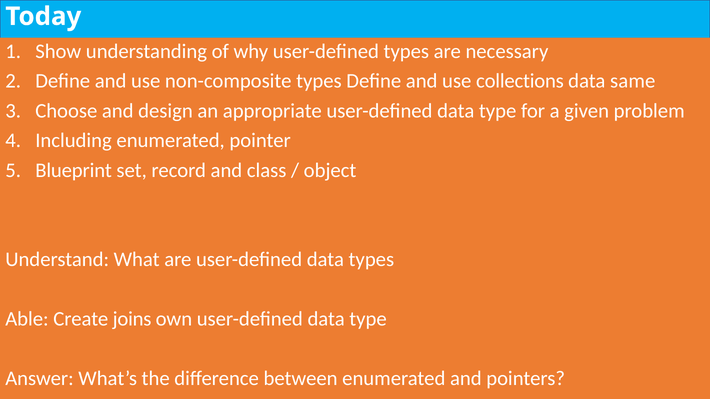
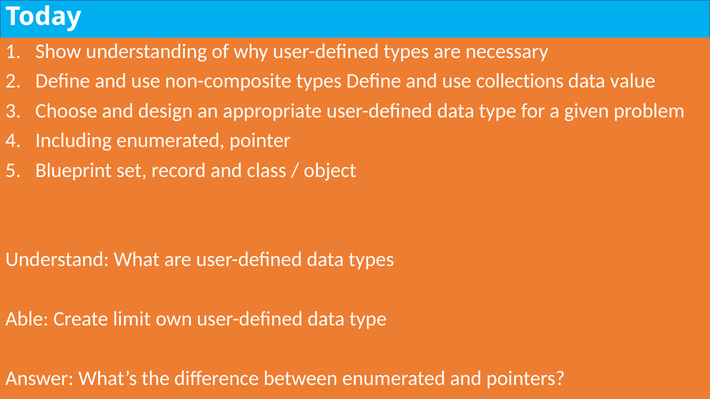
same: same -> value (633, 81)
joins: joins -> limit (132, 319)
